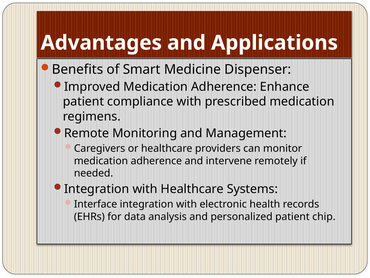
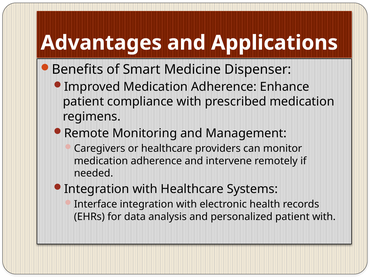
patient chip: chip -> with (324, 216)
